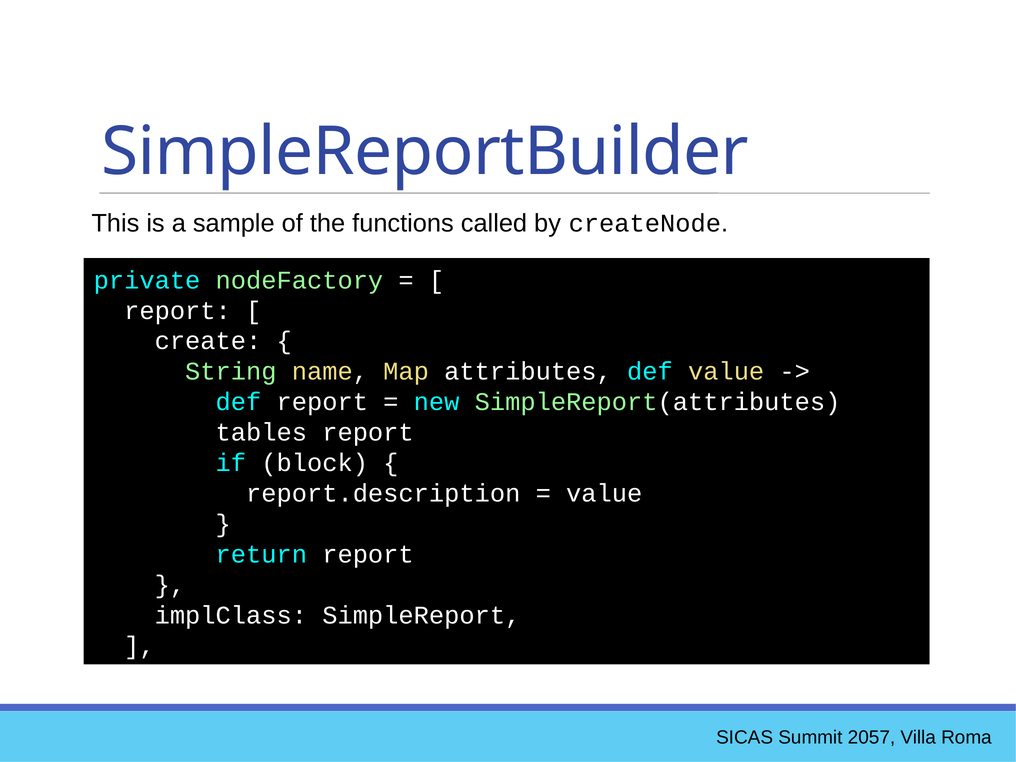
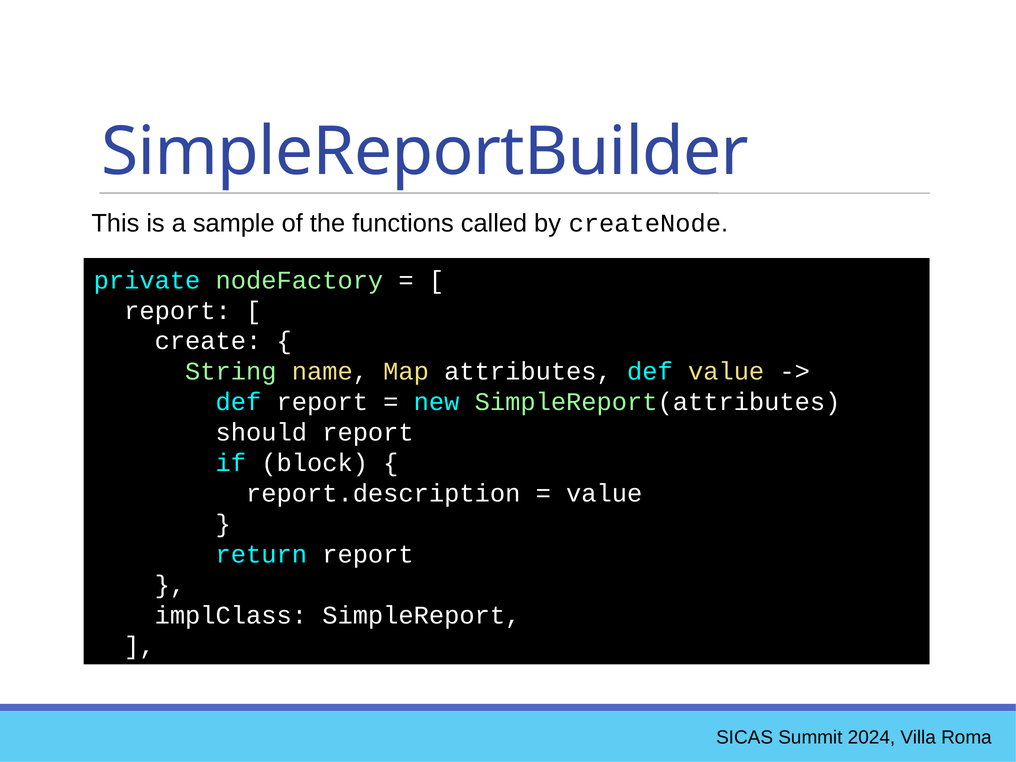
tables: tables -> should (261, 433)
2057: 2057 -> 2024 (871, 737)
